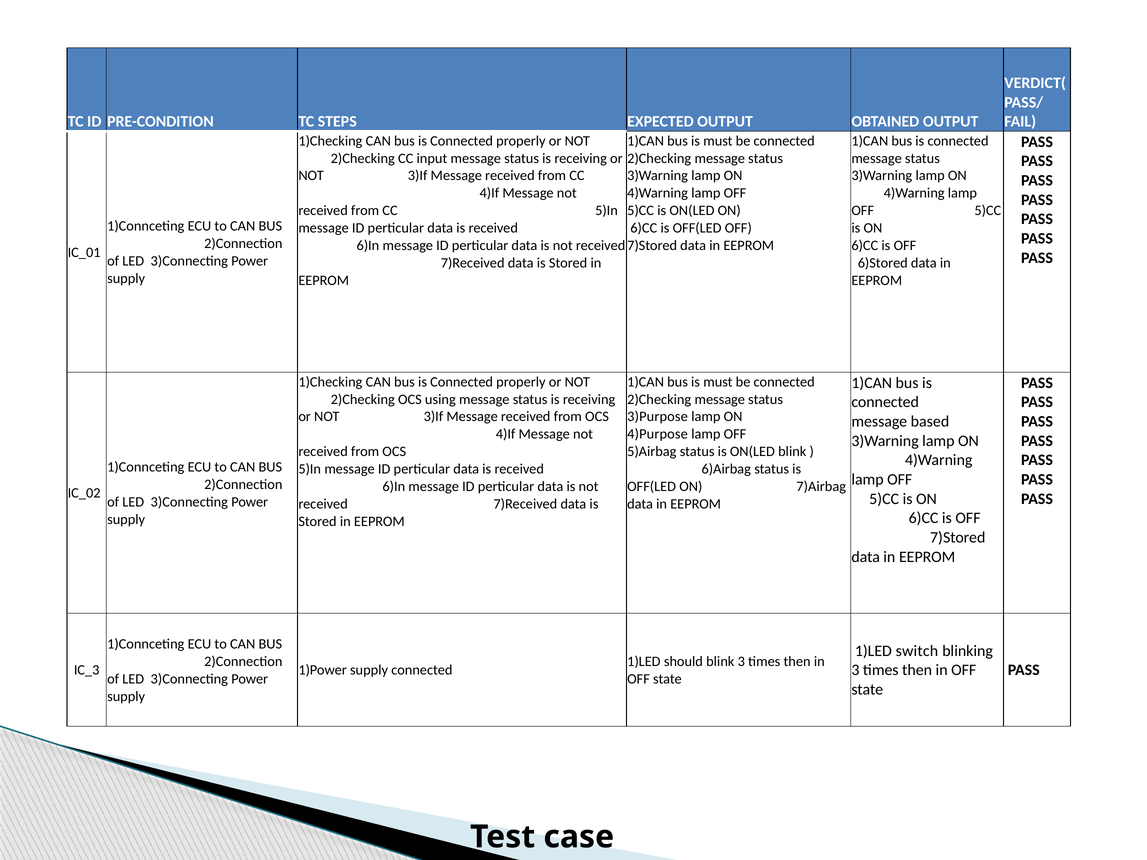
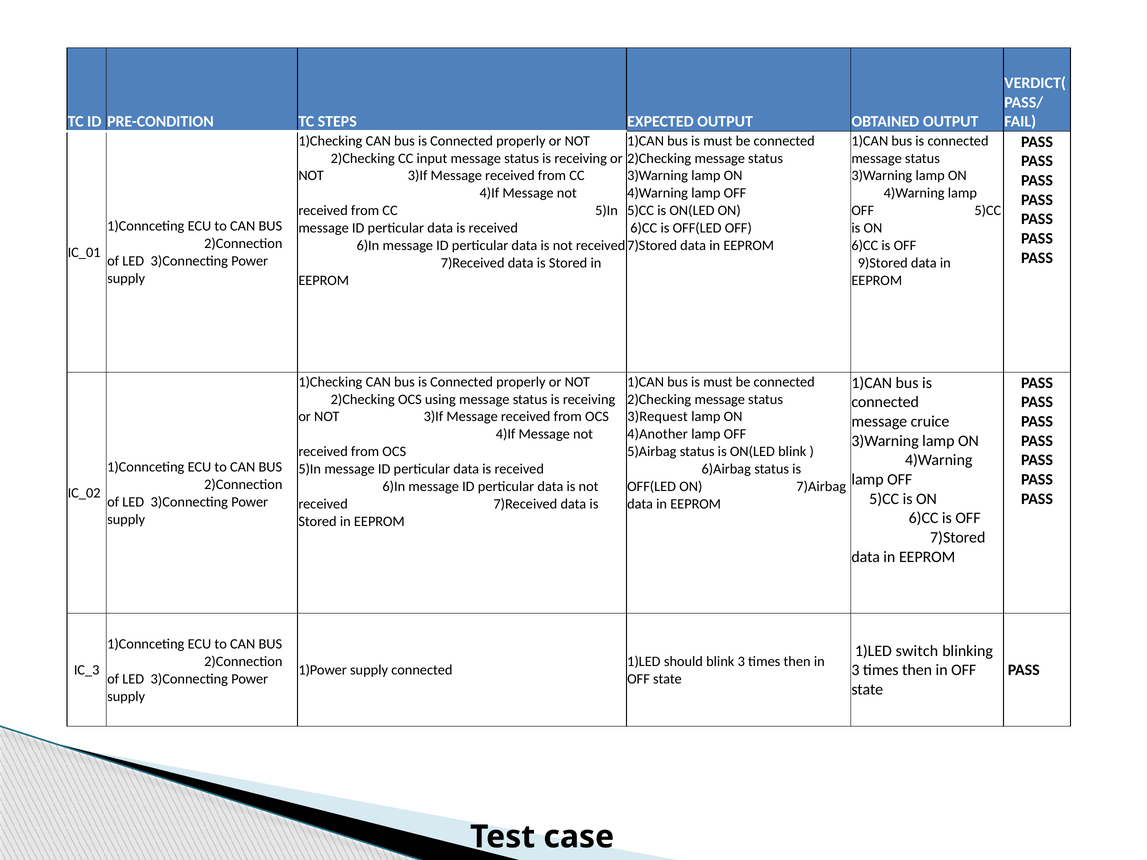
6)Stored: 6)Stored -> 9)Stored (883, 263)
3)Purpose: 3)Purpose -> 3)Request (658, 417)
based: based -> cruice (930, 422)
4)Purpose: 4)Purpose -> 4)Another (658, 434)
